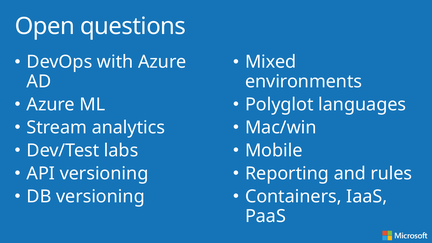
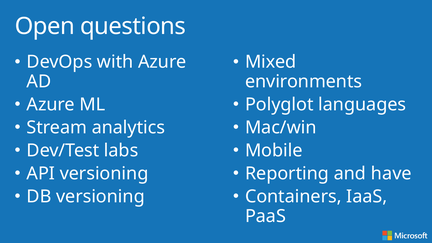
rules: rules -> have (391, 174)
